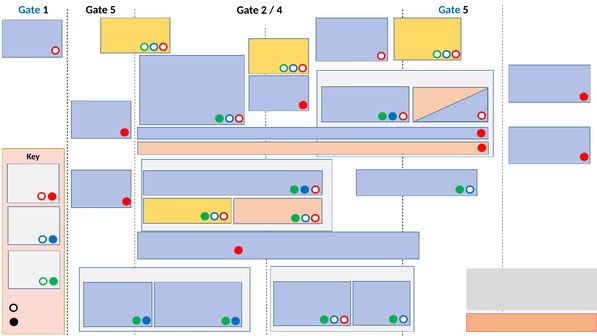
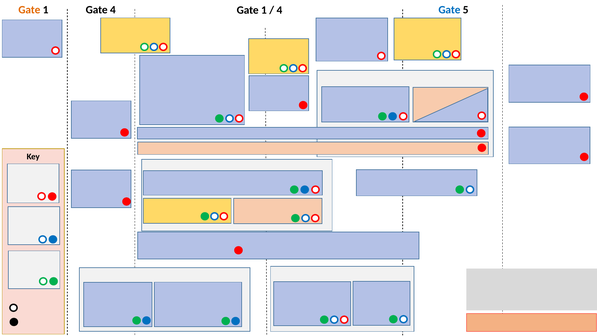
Gate colour: blue -> orange (29, 10)
1 Gate 5: 5 -> 4 (113, 10)
2: 2 -> 1 (264, 10)
